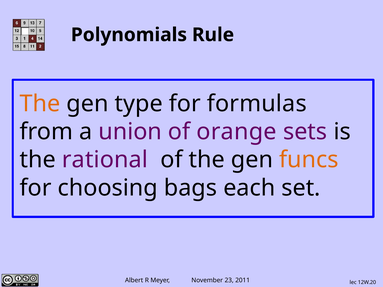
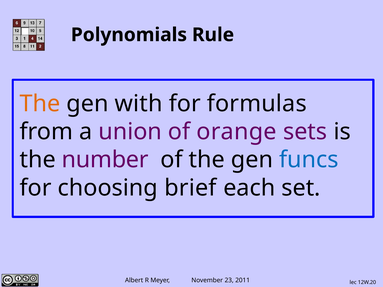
type: type -> with (139, 104)
rational: rational -> number (105, 160)
funcs colour: orange -> blue (309, 160)
bags: bags -> brief (190, 188)
